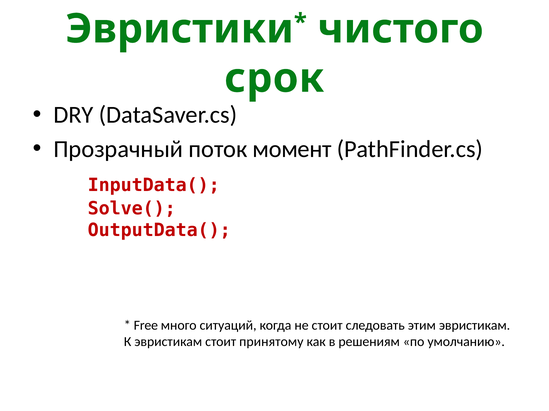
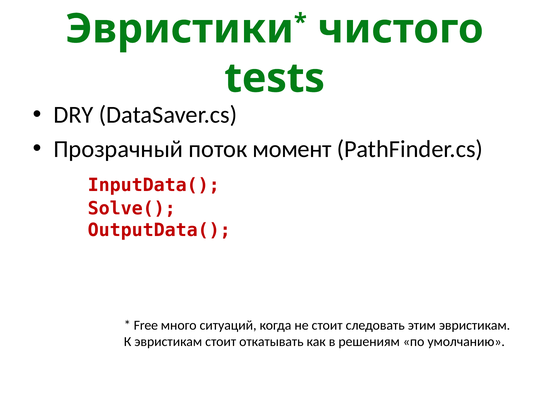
срок: срок -> tests (275, 78)
принятому: принятому -> откатывать (271, 342)
